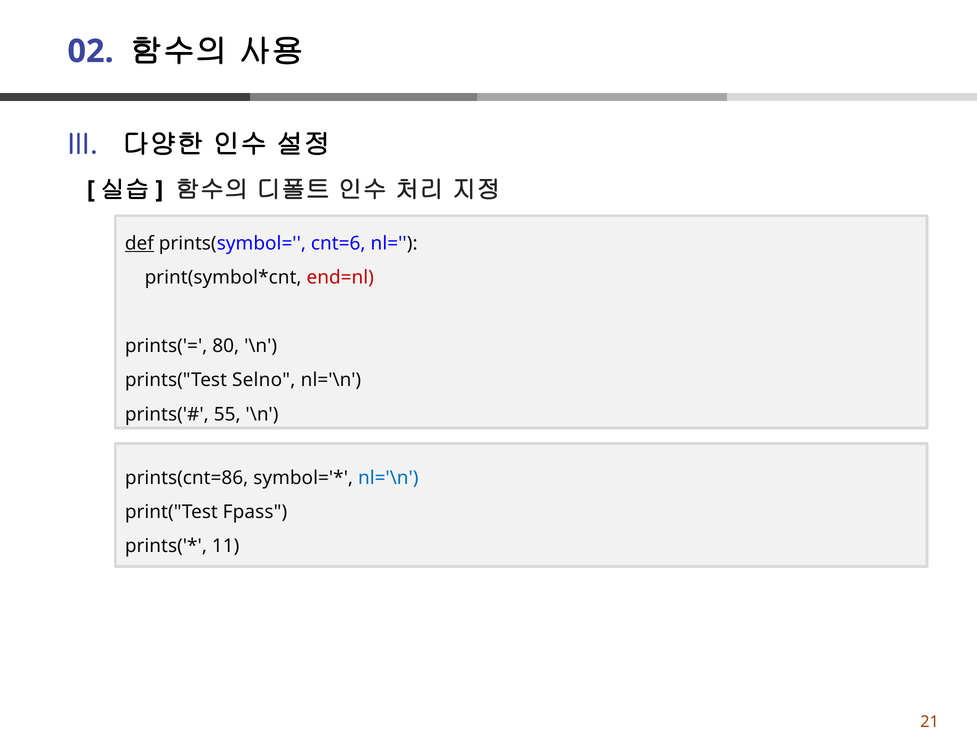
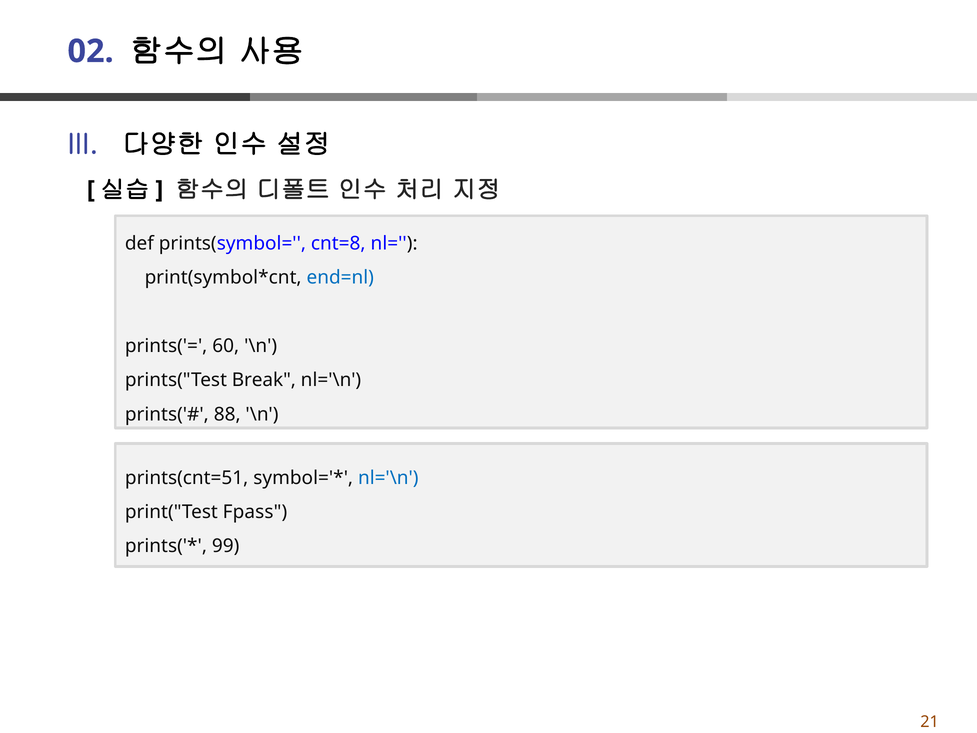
def underline: present -> none (139, 243)
cnt=6: cnt=6 -> cnt=8 (338, 243)
end=nl colour: red -> blue (340, 277)
80: 80 -> 60 (226, 346)
Selno: Selno -> Break (264, 380)
55: 55 -> 88 (227, 414)
prints(cnt=86: prints(cnt=86 -> prints(cnt=51 (187, 478)
11: 11 -> 99 (226, 546)
